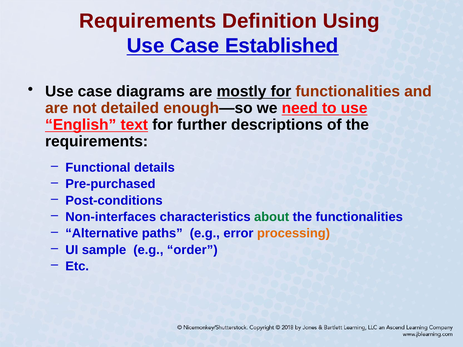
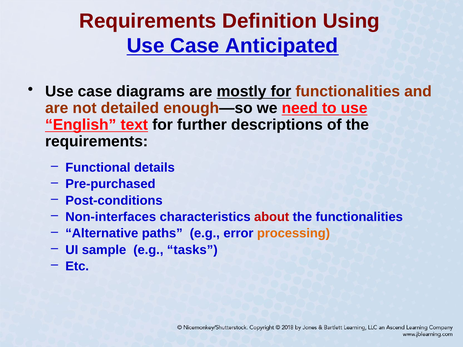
Established: Established -> Anticipated (282, 46)
about colour: green -> red (272, 217)
order: order -> tasks (192, 250)
